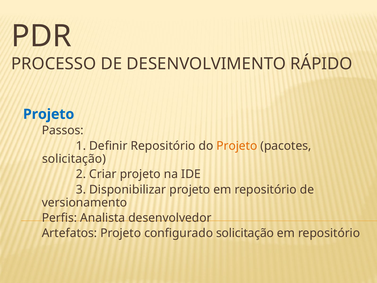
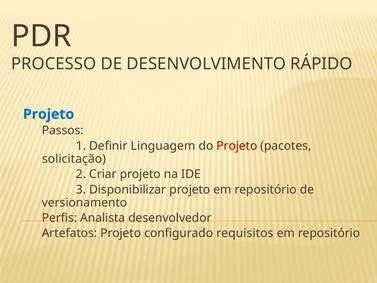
Definir Repositório: Repositório -> Linguagem (163, 146)
Projeto colour: orange -> red (237, 146)
configurado solicitação: solicitação -> requisitos (245, 233)
